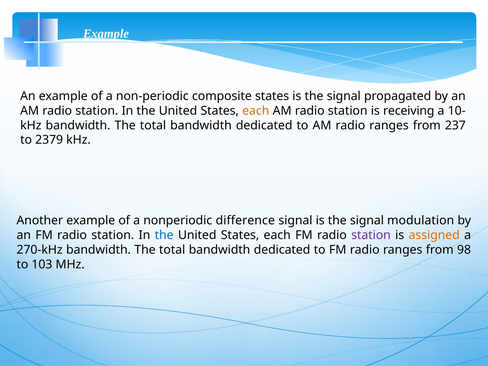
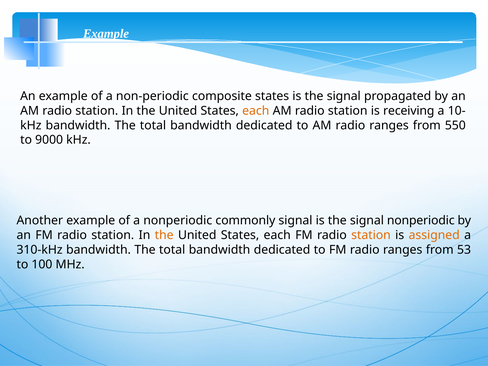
237: 237 -> 550 (455, 125)
2379: 2379 -> 9000 (49, 140)
difference: difference -> commonly (245, 220)
signal modulation: modulation -> nonperiodic (421, 220)
the colour: blue -> orange (164, 235)
station colour: purple -> orange (371, 235)
270-kHz: 270-kHz -> 310-kHz (40, 250)
98: 98 -> 53 (464, 250)
103: 103 -> 100 (42, 264)
